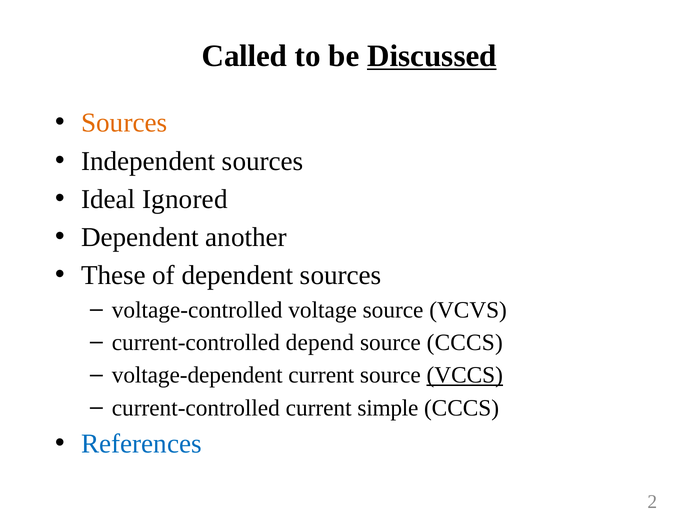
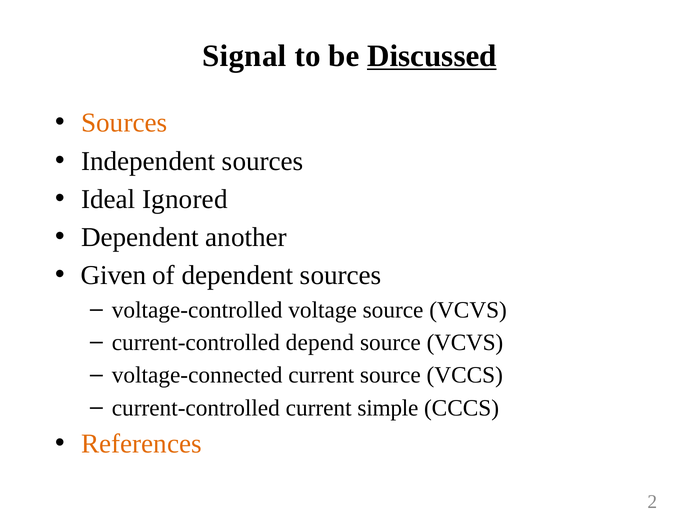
Called: Called -> Signal (244, 56)
These: These -> Given (114, 275)
CCCS: CCCS -> VCVS (465, 342)
voltage-dependent: voltage-dependent -> voltage-connected (197, 375)
VCCS underline: present -> none (465, 375)
References colour: blue -> orange (141, 443)
